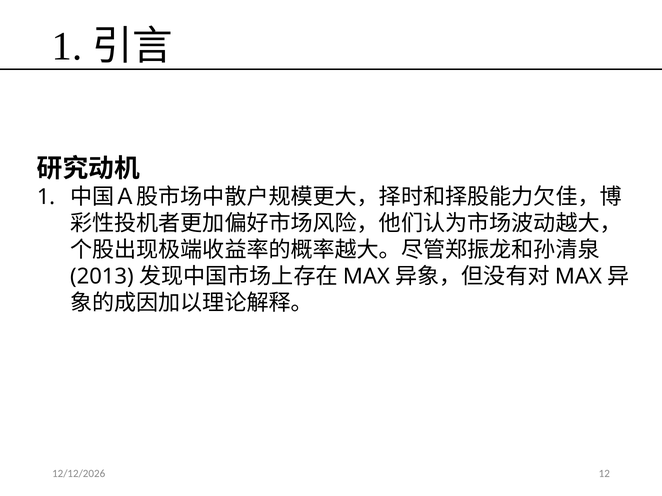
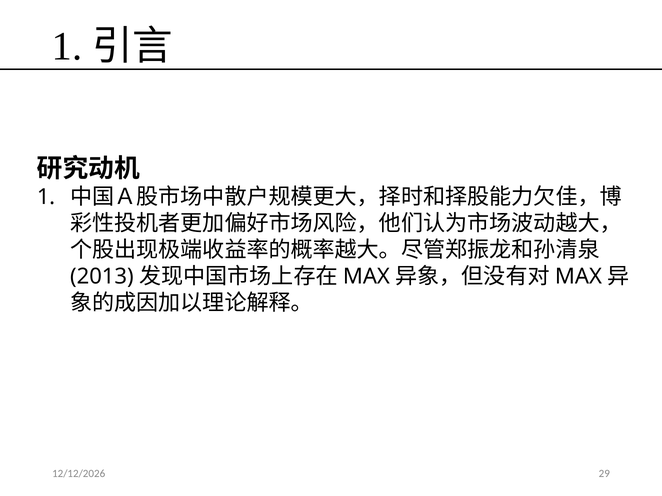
12: 12 -> 29 (604, 474)
